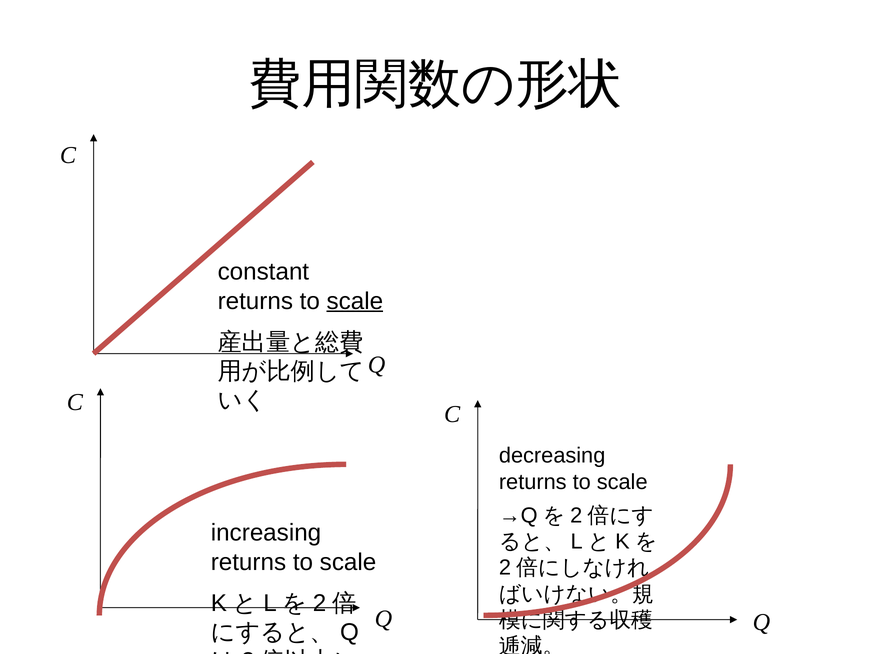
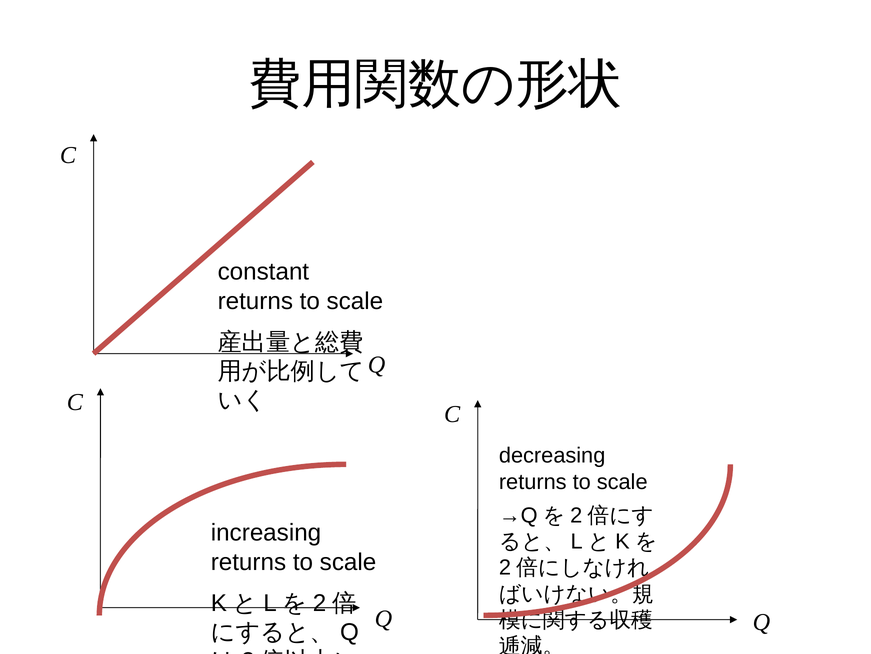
scale underline: present -> none (355, 301)
